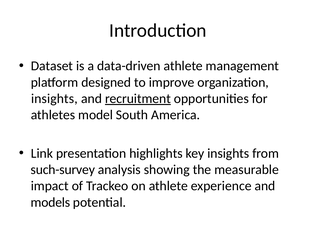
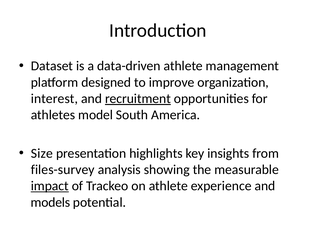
insights: insights -> interest (54, 99)
Link: Link -> Size (42, 153)
such-survey: such-survey -> files-survey (63, 170)
impact underline: none -> present (50, 186)
